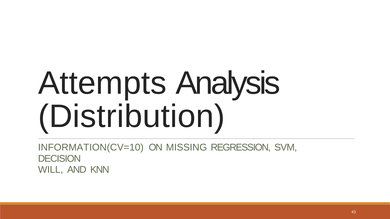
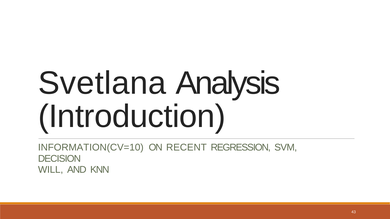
Attempts: Attempts -> Svetlana (102, 83)
Distribution: Distribution -> Introduction (132, 117)
MISSING: MISSING -> RECENT (186, 148)
